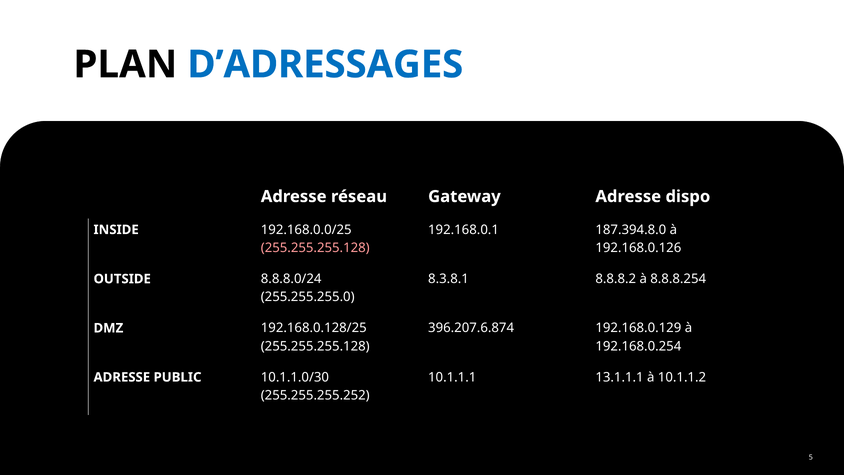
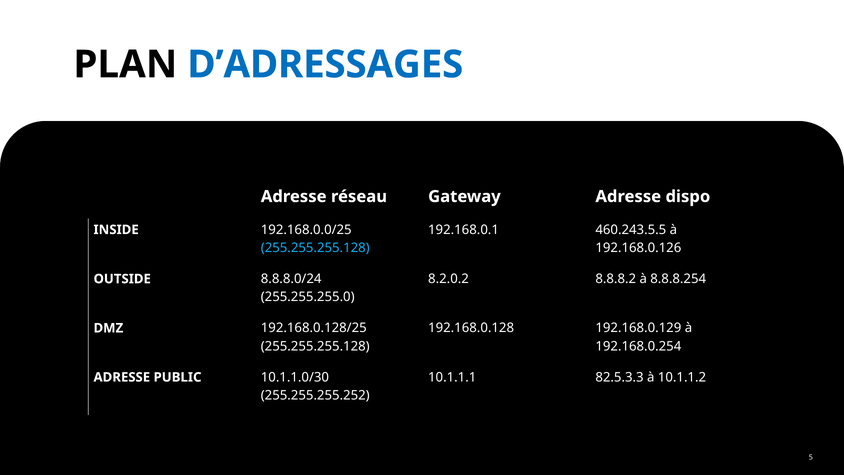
187.394.8.0: 187.394.8.0 -> 460.243.5.5 (631, 230)
255.255.255.128 colour: pink -> light blue (315, 248)
8.3.8.1: 8.3.8.1 -> 8.2.0.2 (448, 279)
396.207.6.874: 396.207.6.874 -> 192.168.0.128 (471, 328)
13.1.1.1: 13.1.1.1 -> 82.5.3.3 (620, 377)
